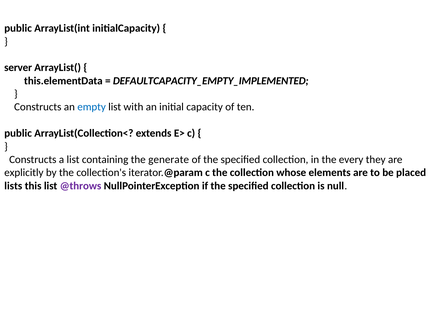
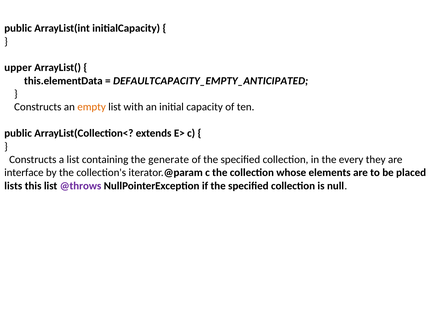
server: server -> upper (18, 68)
DEFAULTCAPACITY_EMPTY_IMPLEMENTED: DEFAULTCAPACITY_EMPTY_IMPLEMENTED -> DEFAULTCAPACITY_EMPTY_ANTICIPATED (211, 81)
empty colour: blue -> orange (92, 107)
explicitly: explicitly -> interface (24, 173)
